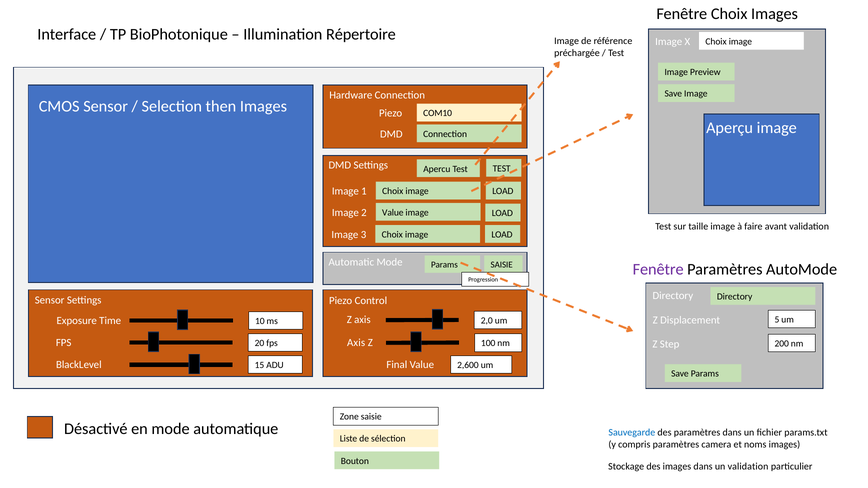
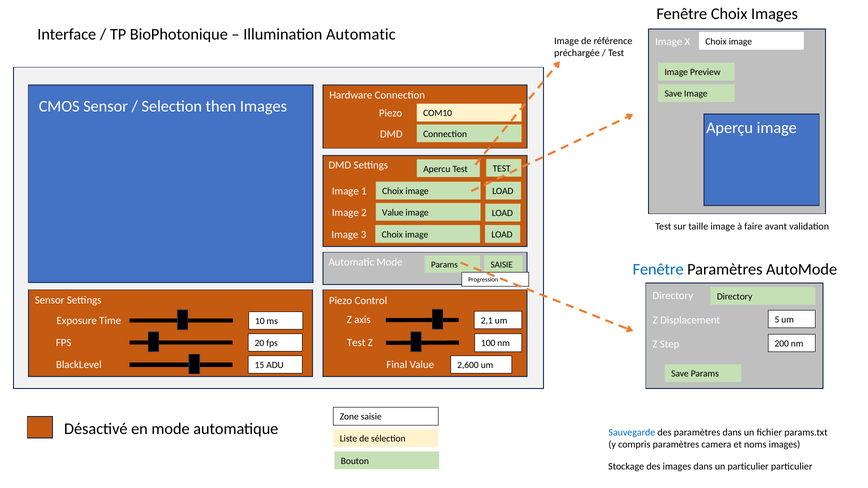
Illumination Répertoire: Répertoire -> Automatic (361, 34)
Fenêtre colour: purple -> blue (658, 270)
2,0: 2,0 -> 2,1 (487, 321)
Axis: Axis -> Test (356, 343)
un validation: validation -> particulier (748, 467)
